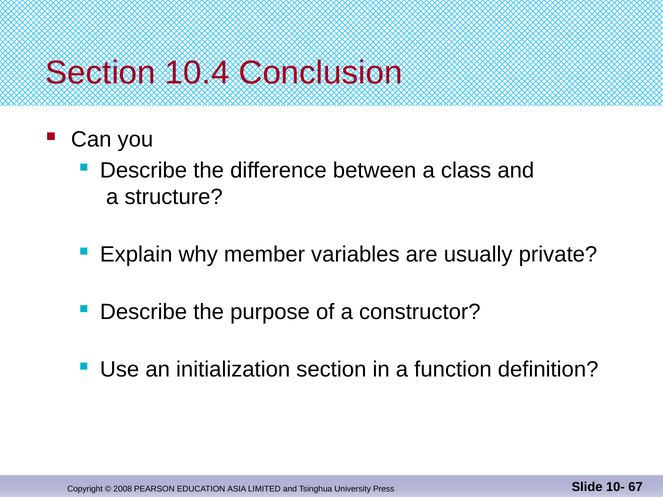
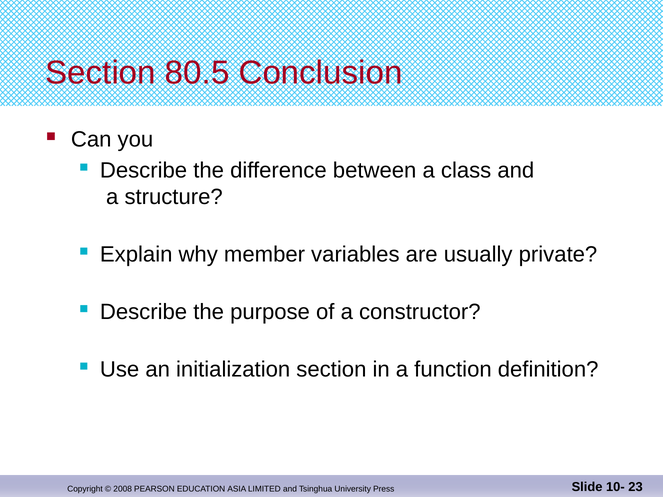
10.4: 10.4 -> 80.5 (197, 73)
67: 67 -> 23 (636, 487)
